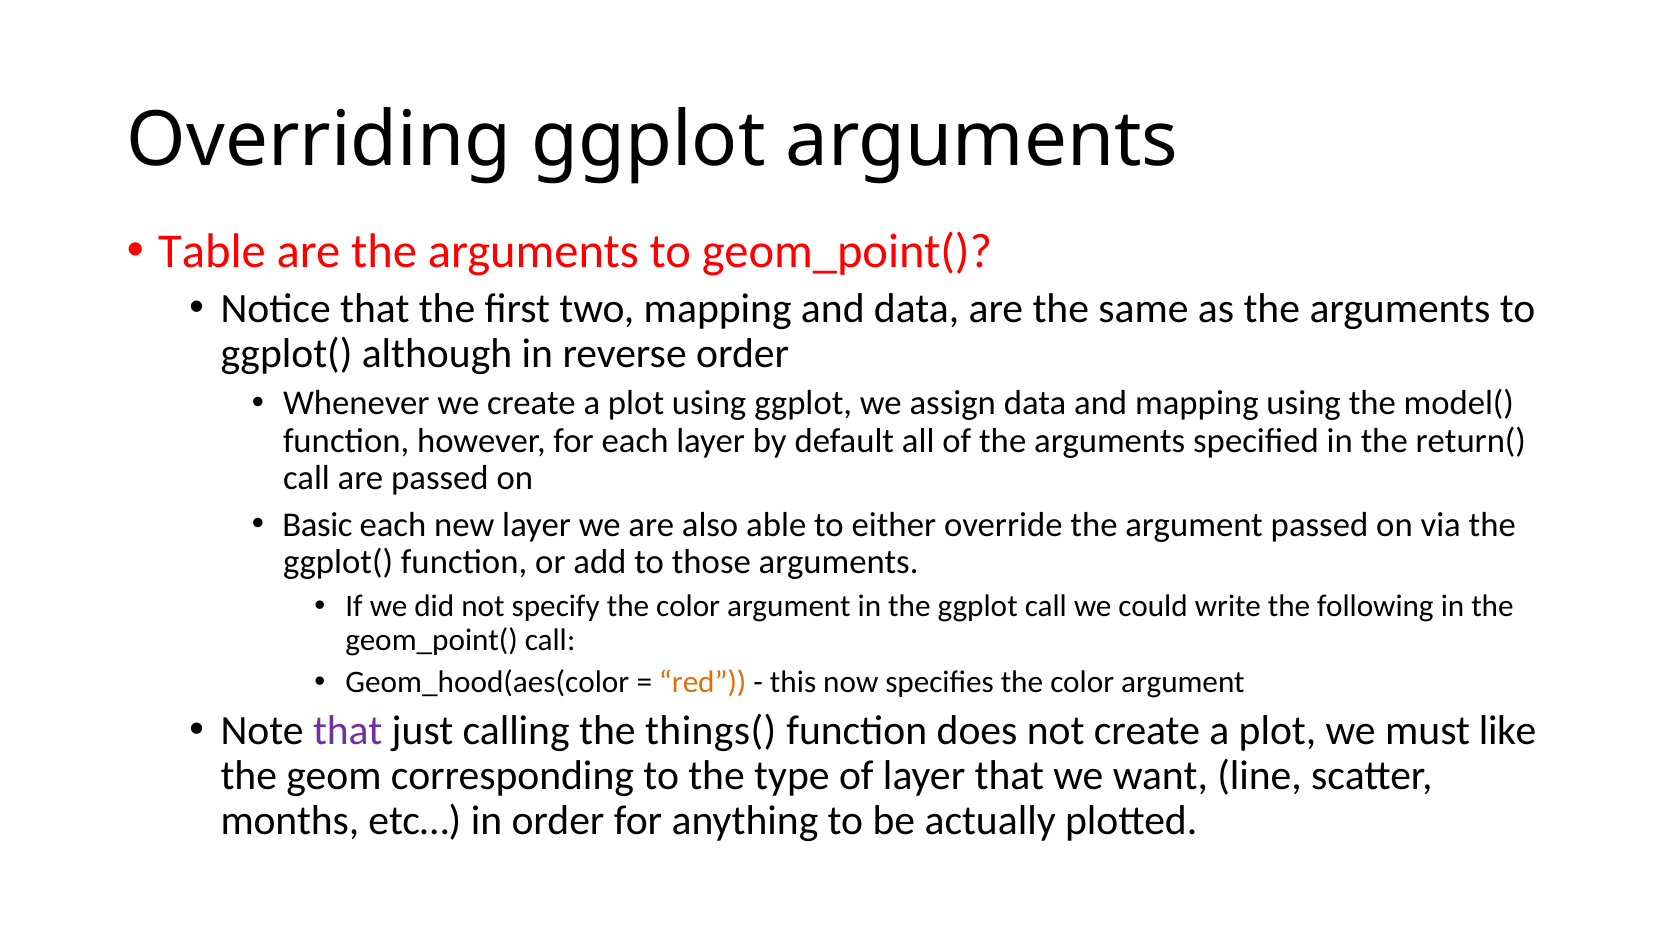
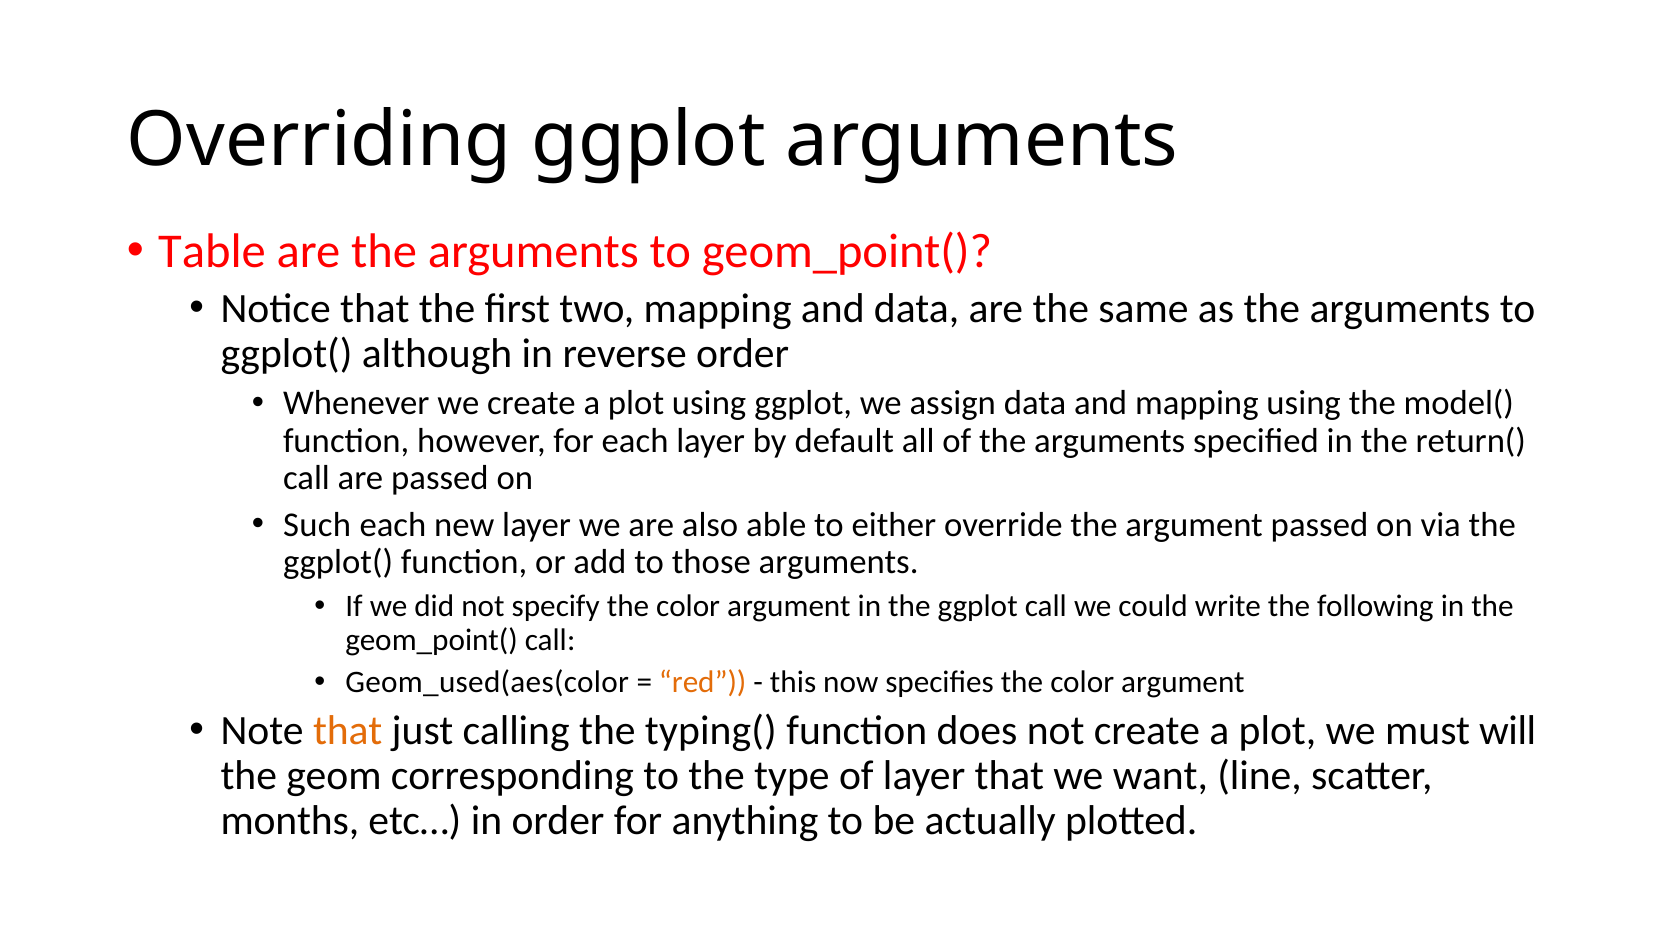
Basic: Basic -> Such (317, 524)
Geom_hood(aes(color: Geom_hood(aes(color -> Geom_used(aes(color (487, 682)
that colour: purple -> orange (348, 730)
things(: things( -> typing( (711, 730)
like: like -> will (1508, 730)
